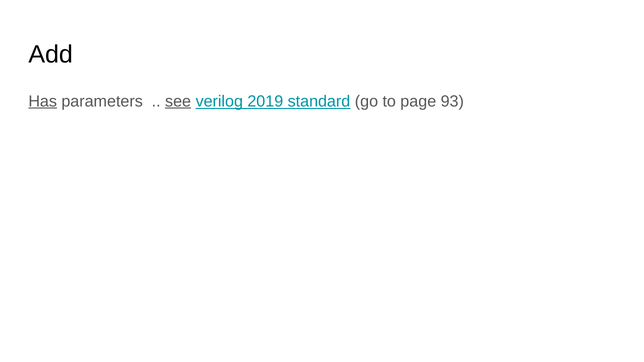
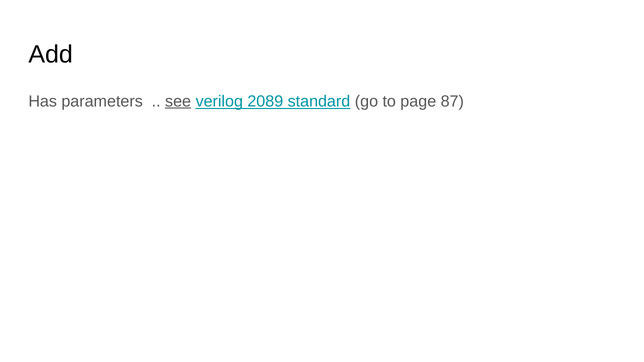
Has underline: present -> none (43, 101)
2019: 2019 -> 2089 (265, 101)
93: 93 -> 87 (452, 101)
